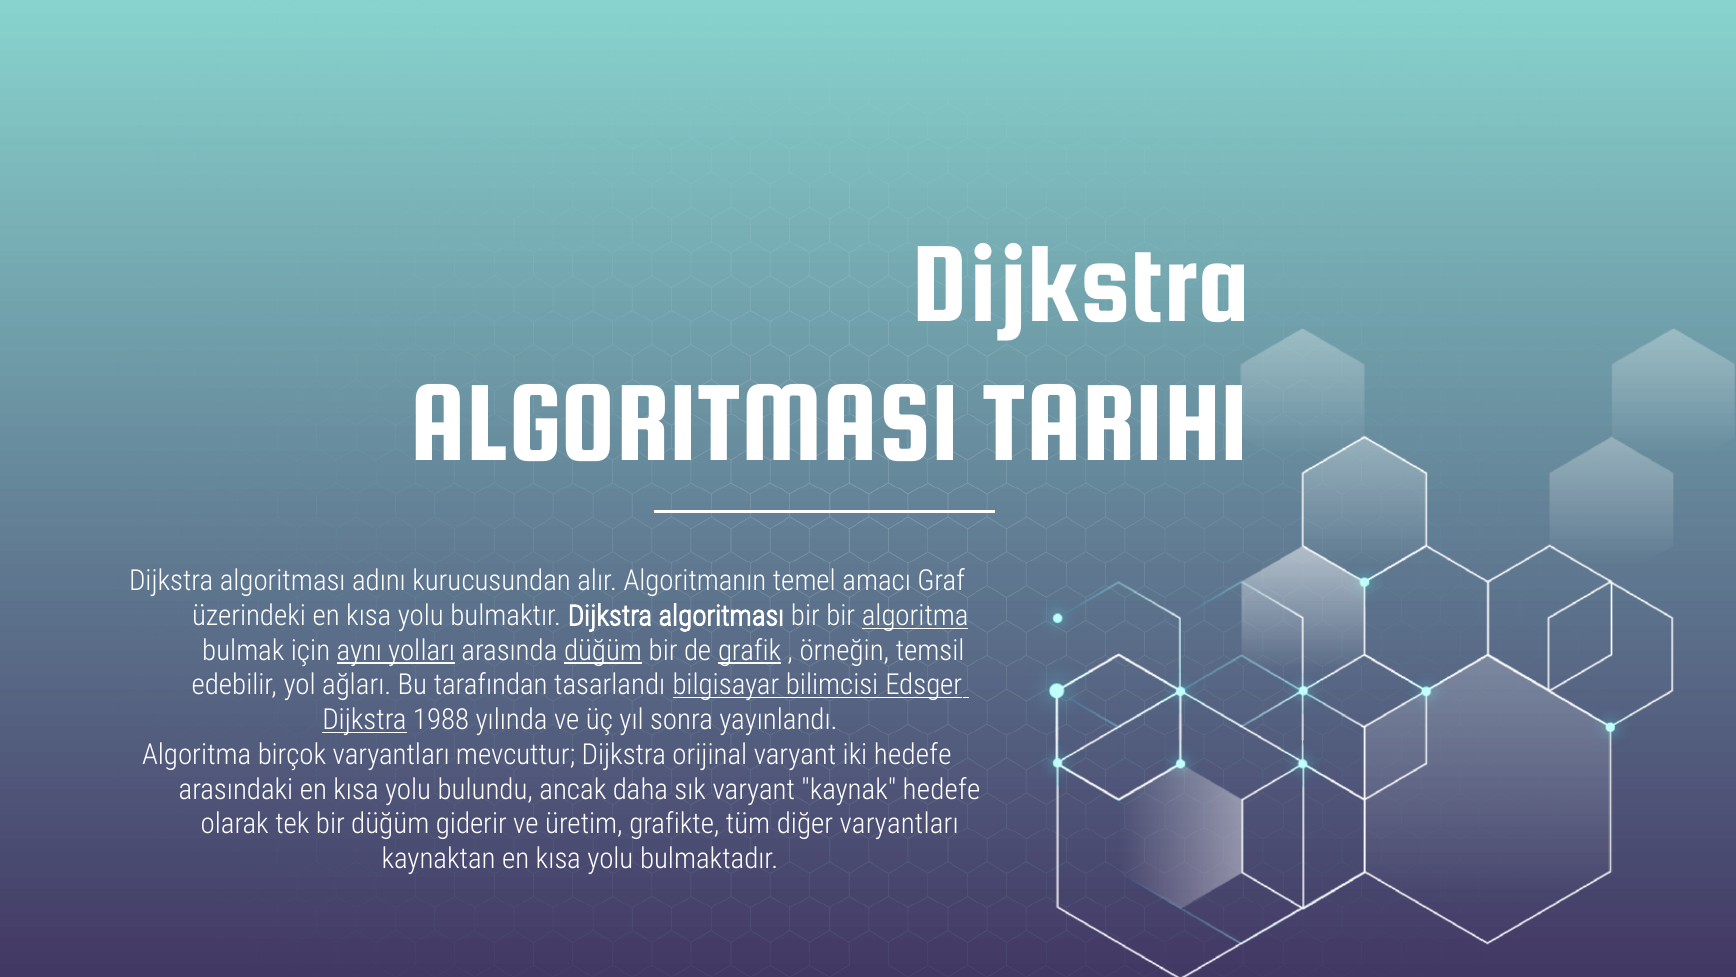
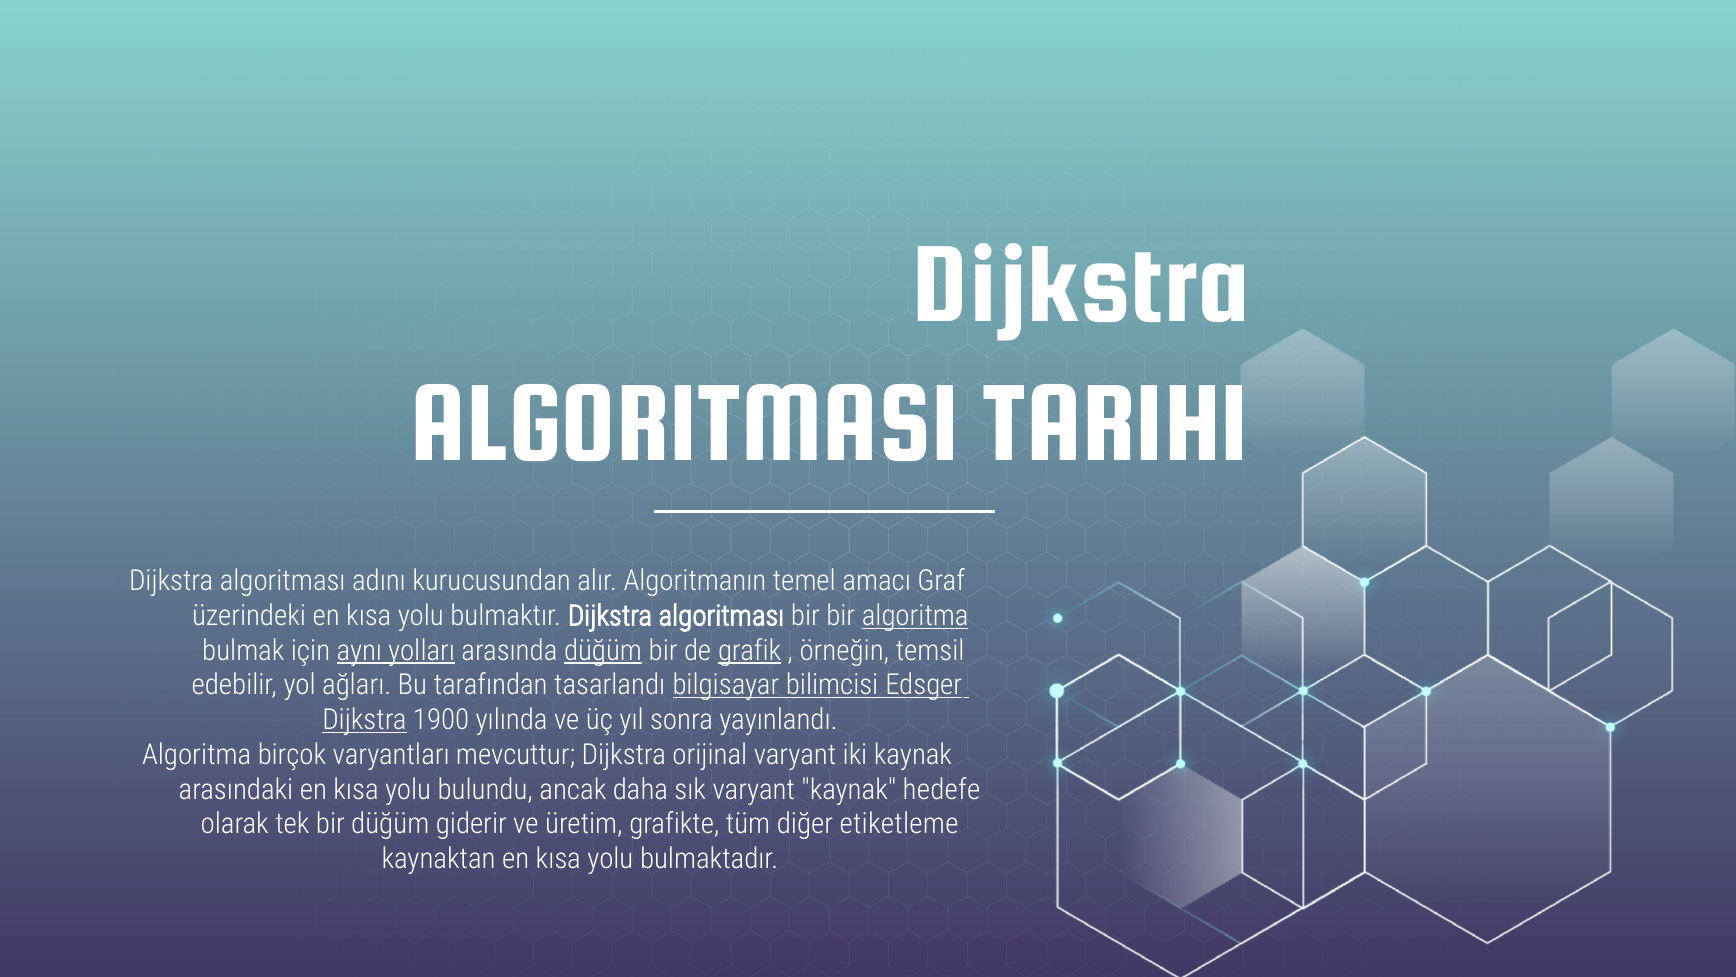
1988: 1988 -> 1900 (441, 720)
iki hedefe: hedefe -> kaynak (913, 754)
diğer varyantları: varyantları -> etiketleme (899, 824)
